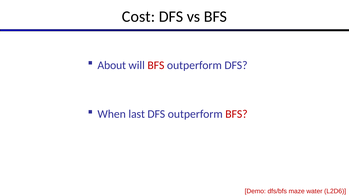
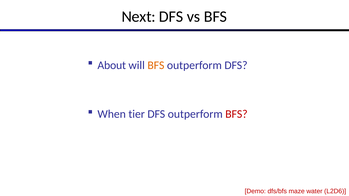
Cost: Cost -> Next (139, 17)
BFS colour: red -> orange (156, 65)
last: last -> tier (137, 114)
